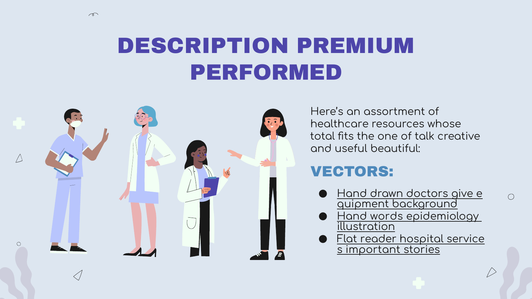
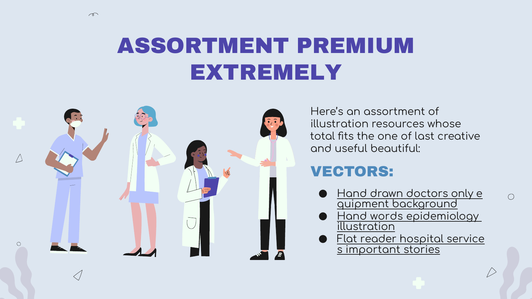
DESCRIPTION: DESCRIPTION -> ASSORTMENT (203, 46)
PERFORMED: PERFORMED -> EXTREMELY (266, 73)
healthcare: healthcare -> illustration (339, 124)
talk: talk -> last (425, 137)
give: give -> only (462, 194)
